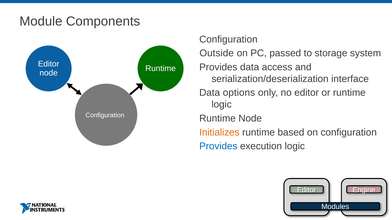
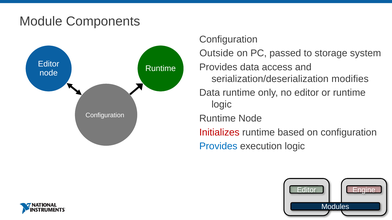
interface: interface -> modifies (350, 79)
Data options: options -> runtime (239, 93)
Initializes colour: orange -> red (219, 133)
